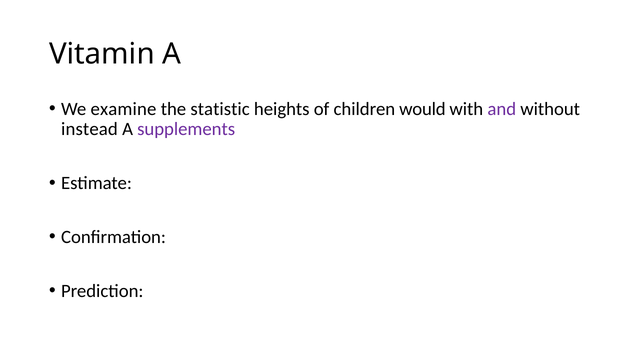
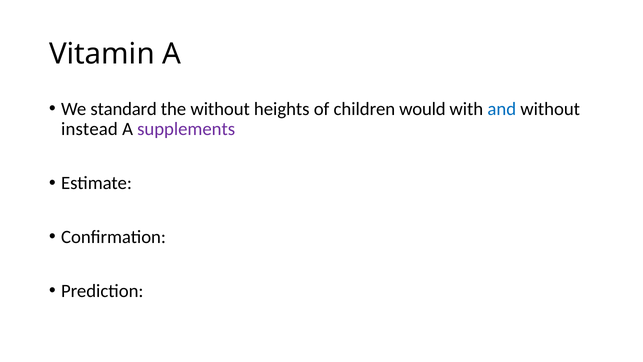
examine: examine -> standard (124, 109)
the statistic: statistic -> without (220, 109)
and colour: purple -> blue (502, 109)
